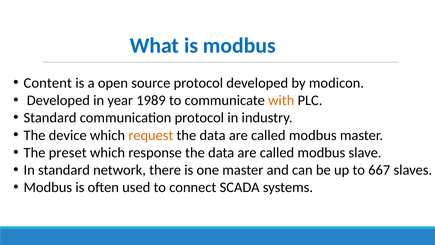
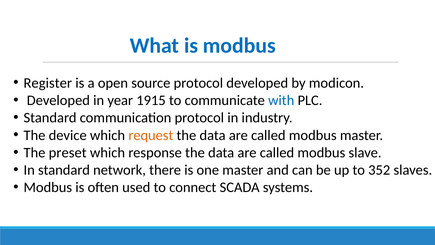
Content: Content -> Register (48, 83)
1989: 1989 -> 1915 (151, 100)
with colour: orange -> blue (281, 100)
667: 667 -> 352 (379, 170)
